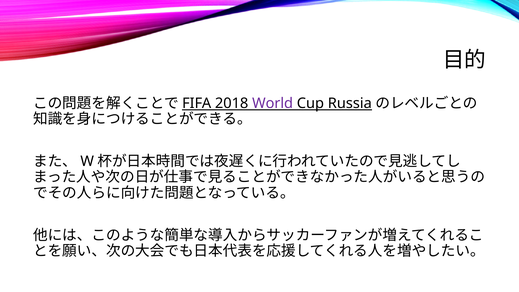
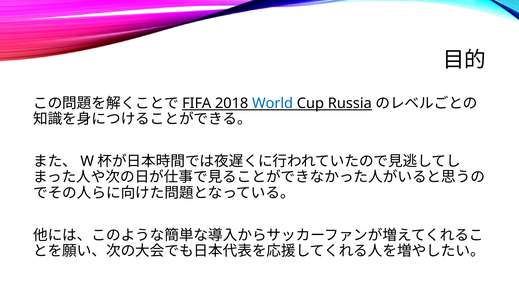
World colour: purple -> blue (273, 103)
